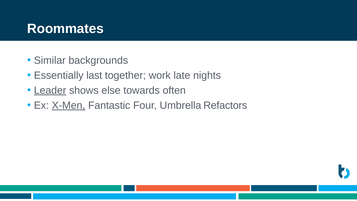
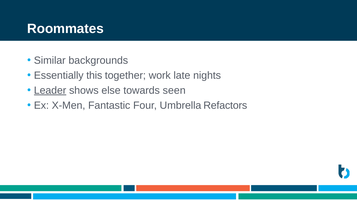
last: last -> this (94, 75)
often: often -> seen (174, 90)
X-Men underline: present -> none (69, 105)
